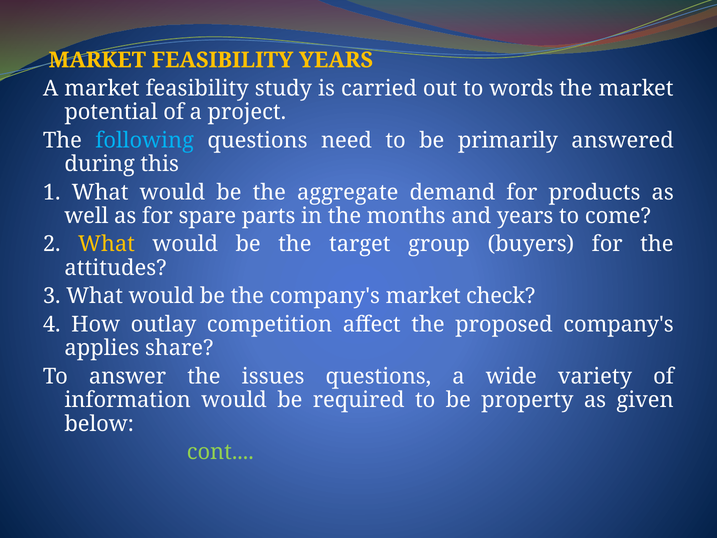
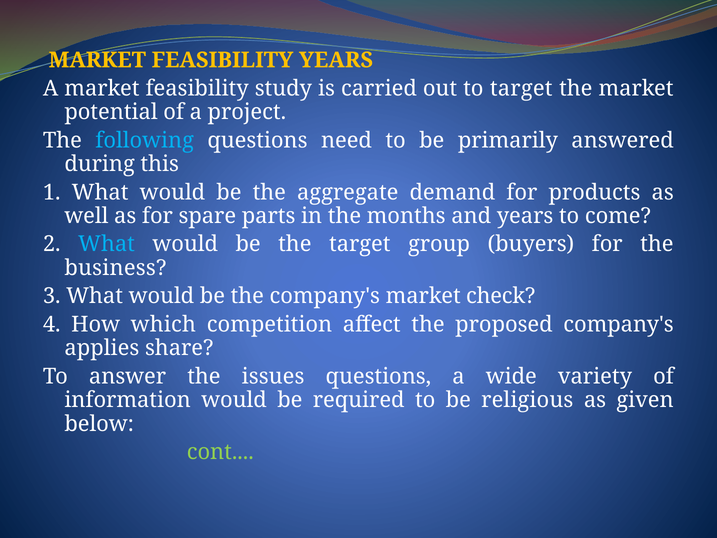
to words: words -> target (521, 88)
What colour: yellow -> light blue (106, 244)
attitudes: attitudes -> business (115, 268)
outlay: outlay -> which (163, 324)
property: property -> religious (527, 400)
